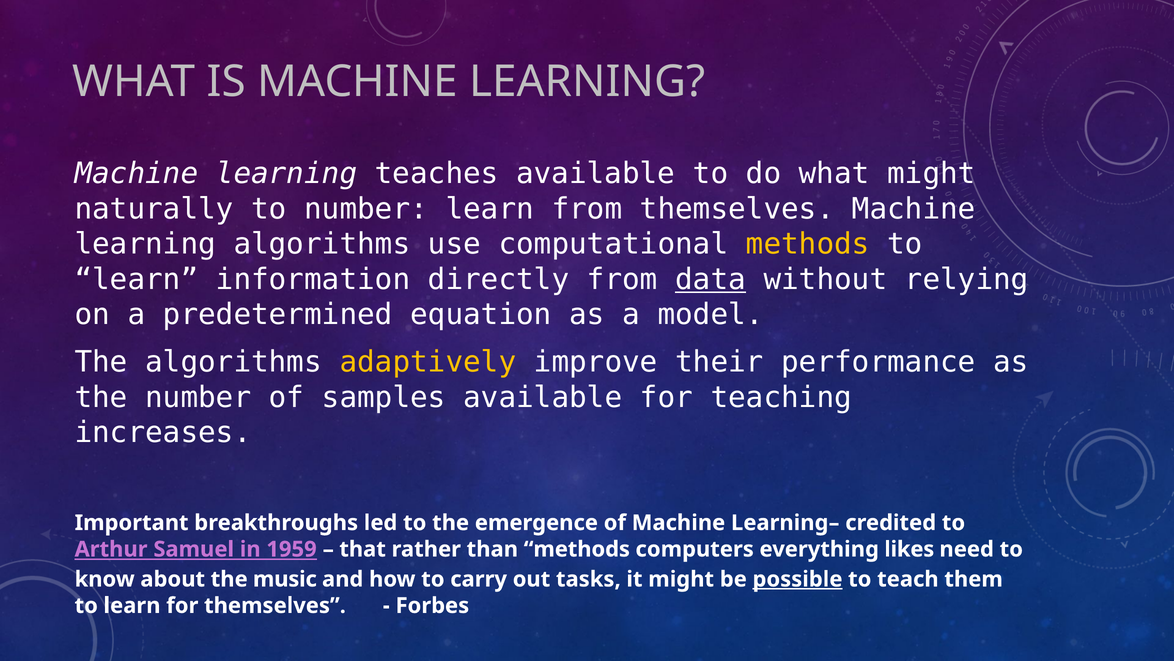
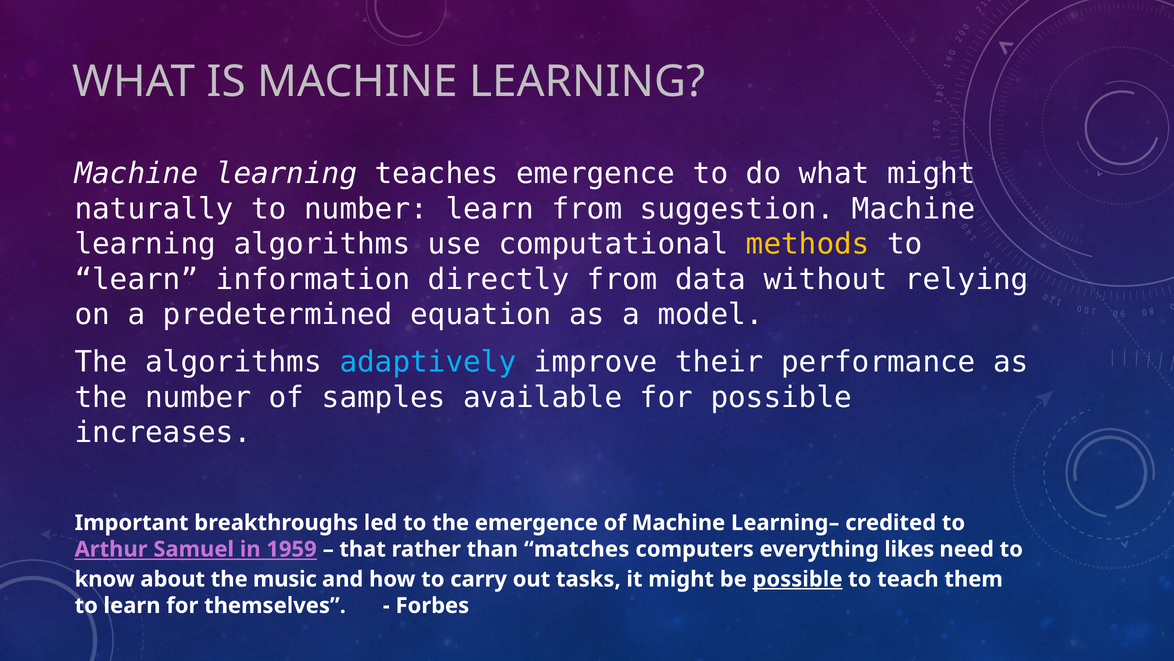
teaches available: available -> emergence (596, 174)
from themselves: themselves -> suggestion (737, 209)
data underline: present -> none (711, 279)
adaptively colour: yellow -> light blue (428, 362)
for teaching: teaching -> possible (781, 397)
than methods: methods -> matches (577, 549)
